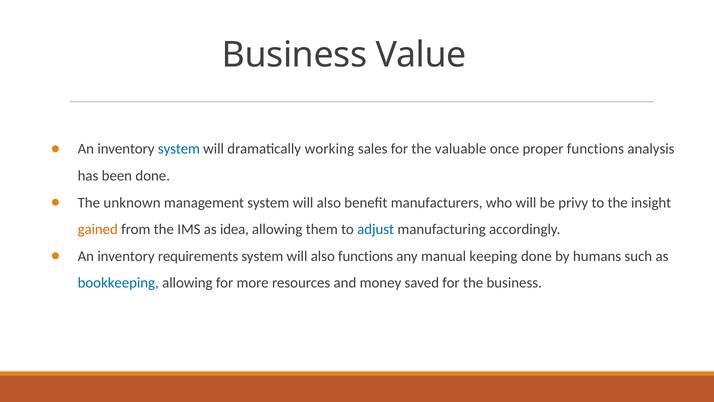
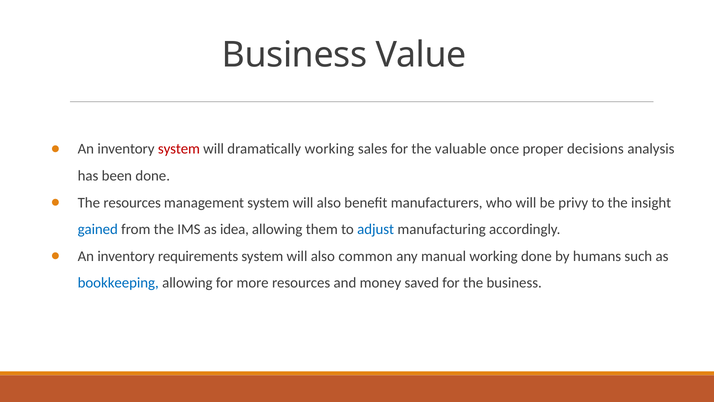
system colour: blue -> red (179, 149)
proper functions: functions -> decisions (595, 149)
The unknown: unknown -> resources (132, 202)
gained colour: orange -> blue (98, 229)
also functions: functions -> common (366, 256)
manual keeping: keeping -> working (494, 256)
